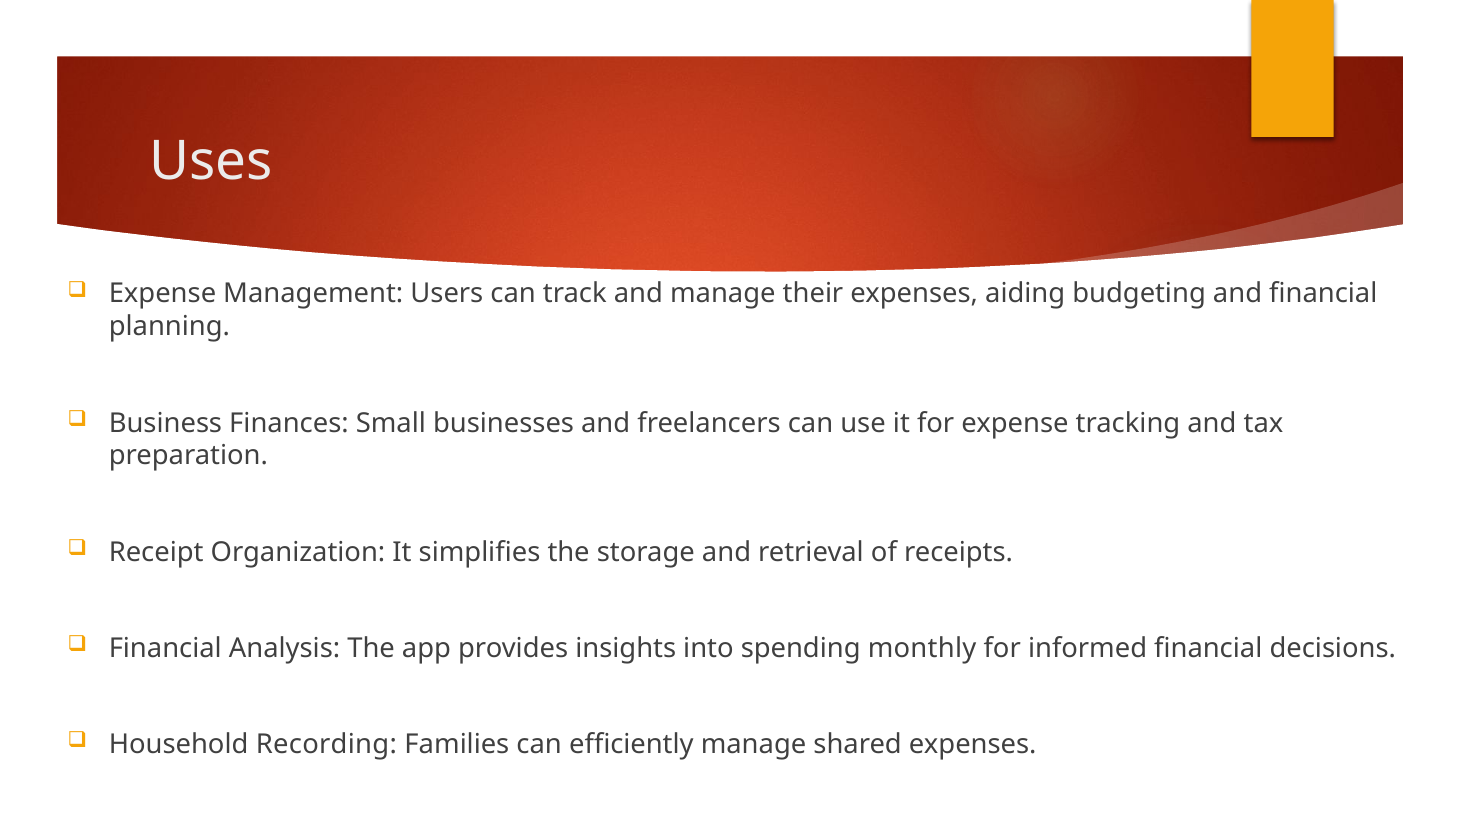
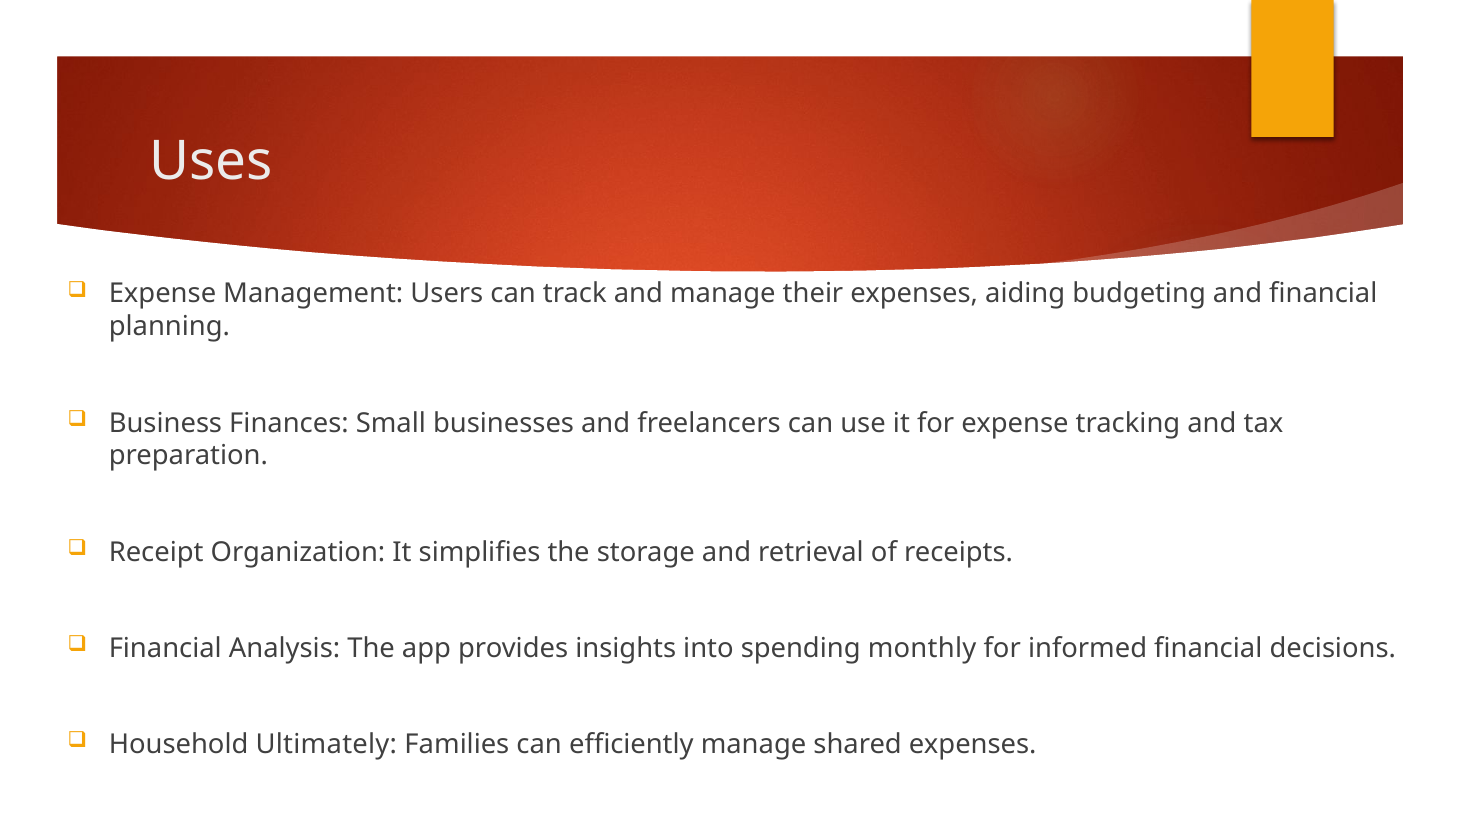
Recording: Recording -> Ultimately (326, 744)
